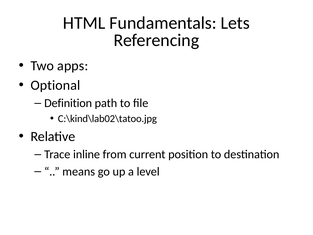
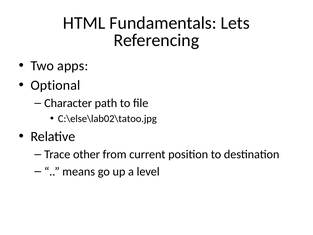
Definition: Definition -> Character (68, 103)
C:\kind\lab02\tatoo.jpg: C:\kind\lab02\tatoo.jpg -> C:\else\lab02\tatoo.jpg (107, 119)
inline: inline -> other (87, 154)
